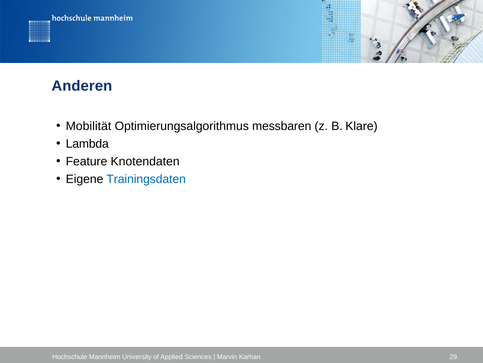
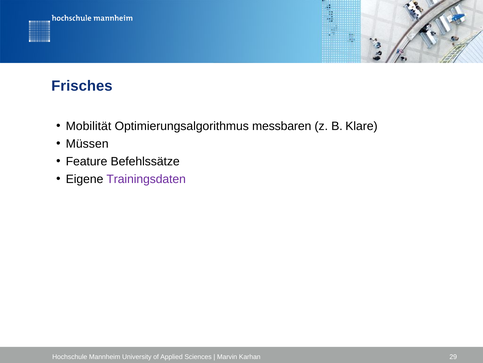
Anderen: Anderen -> Frisches (82, 86)
Lambda: Lambda -> Müssen (87, 144)
Knotendaten: Knotendaten -> Befehlssätze (145, 161)
Trainingsdaten colour: blue -> purple (146, 179)
